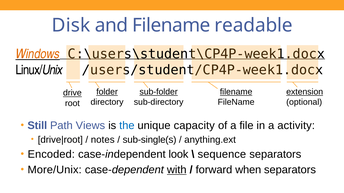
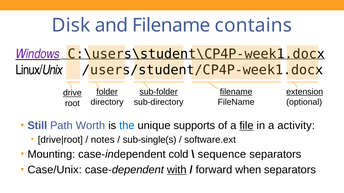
readable: readable -> contains (253, 25)
Windows colour: orange -> purple (38, 54)
Views: Views -> Worth (90, 126)
capacity: capacity -> supports (194, 126)
file underline: none -> present (246, 126)
anything.ext: anything.ext -> software.ext (210, 140)
Encoded: Encoded -> Mounting (51, 155)
look: look -> cold (178, 155)
More/Unix: More/Unix -> Case/Unix (55, 170)
